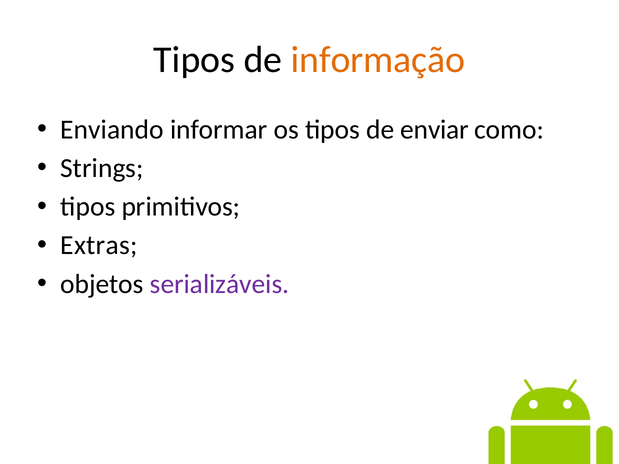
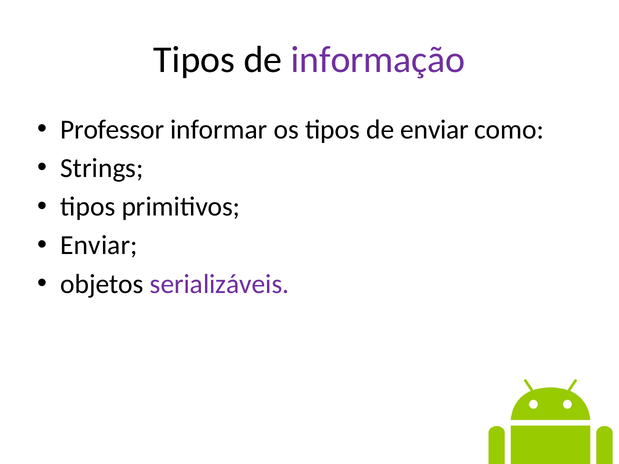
informação colour: orange -> purple (378, 60)
Enviando: Enviando -> Professor (112, 130)
Extras: Extras -> Enviar (99, 246)
